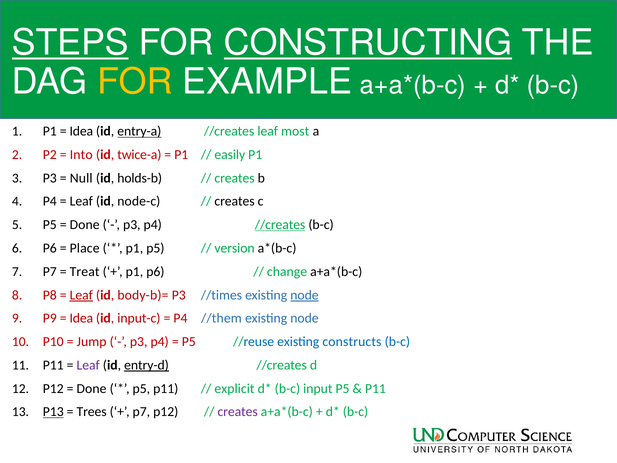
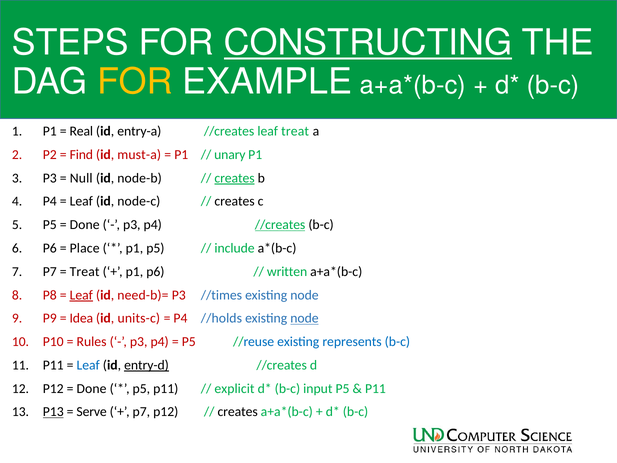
STEPS underline: present -> none (70, 43)
Idea: Idea -> Real (81, 131)
entry-a underline: present -> none (139, 131)
leaf most: most -> treat (295, 131)
Into: Into -> Find (81, 155)
twice-a: twice-a -> must-a (139, 155)
easily: easily -> unary (230, 155)
holds-b: holds-b -> node-b (140, 178)
creates underline: none -> present (235, 178)
version: version -> include (235, 248)
change: change -> written (287, 271)
body-b)=: body-b)= -> need-b)= (143, 295)
node underline: present -> none (304, 295)
input-c: input-c -> units-c (139, 318)
//them: //them -> //holds (221, 318)
node underline: none -> present (304, 318)
Jump: Jump -> Rules (92, 342)
constructs: constructs -> represents (352, 342)
Leaf colour: purple -> blue (88, 365)
Trees: Trees -> Serve (92, 412)
creates colour: purple -> black (238, 412)
